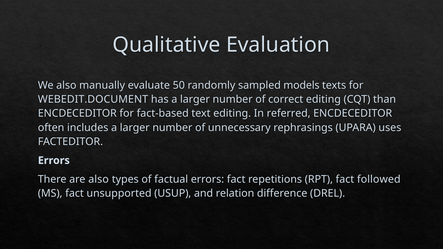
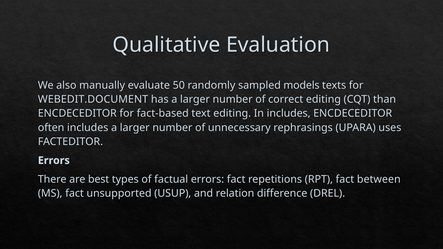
In referred: referred -> includes (289, 114)
are also: also -> best (99, 180)
followed: followed -> between (379, 180)
